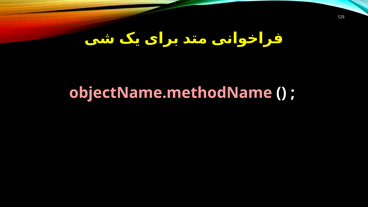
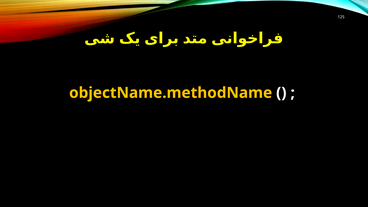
objectName.methodName colour: pink -> yellow (171, 93)
